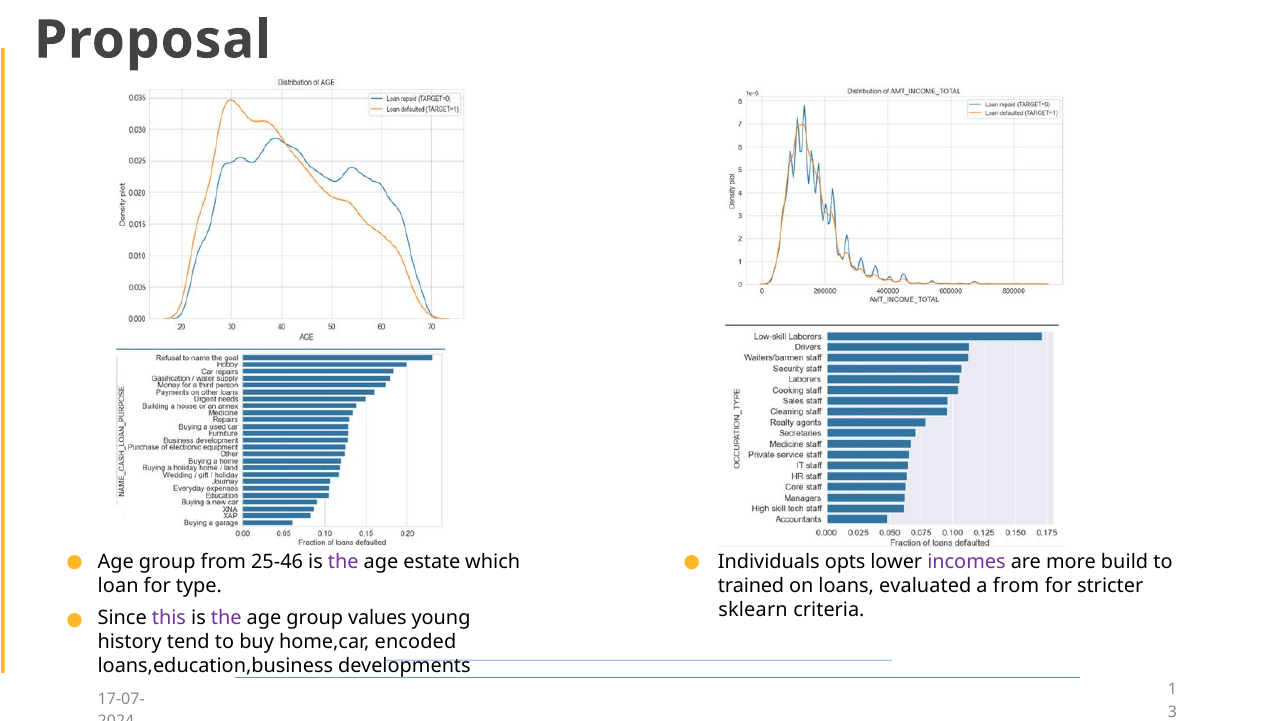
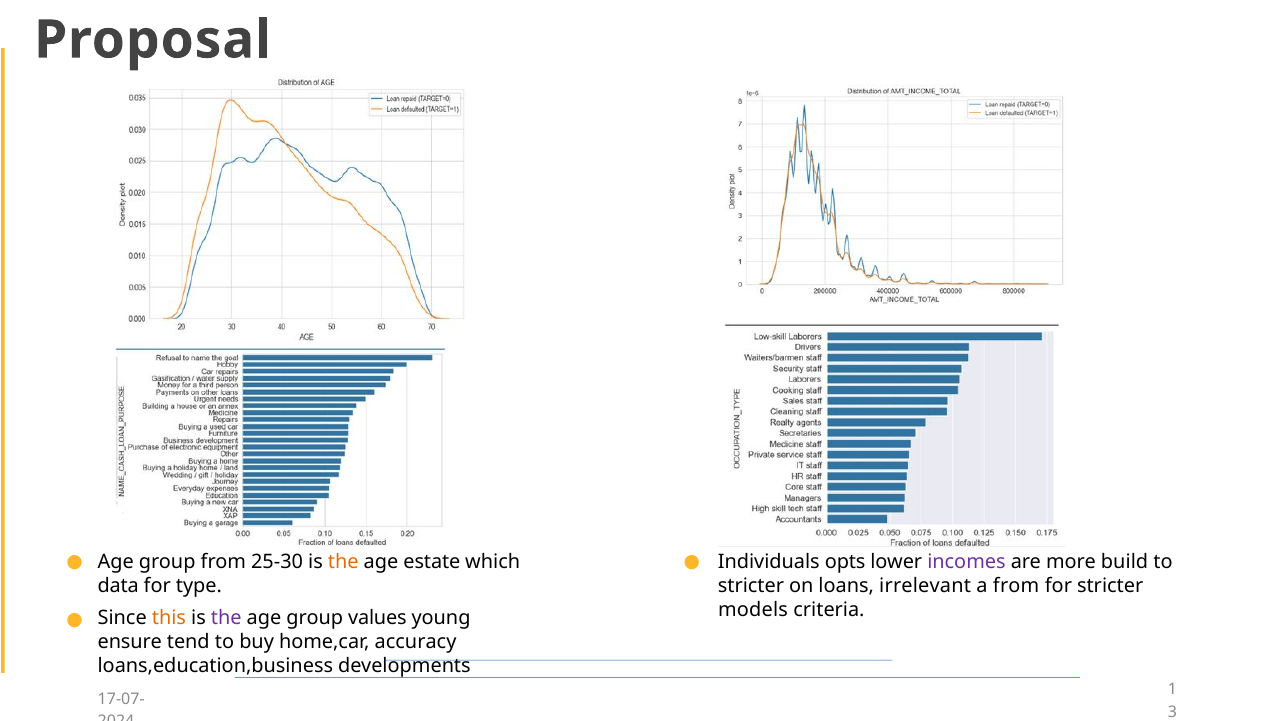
25-46: 25-46 -> 25-30 (277, 562)
the colour: purple -> orange (343, 562)
loan: loan -> data (118, 586)
trained: trained -> stricter (751, 586)
evaluated: evaluated -> irrelevant (925, 586)
sklearn: sklearn -> models (753, 610)
this colour: purple -> orange (169, 618)
history: history -> ensure (130, 642)
encoded: encoded -> accuracy (416, 642)
